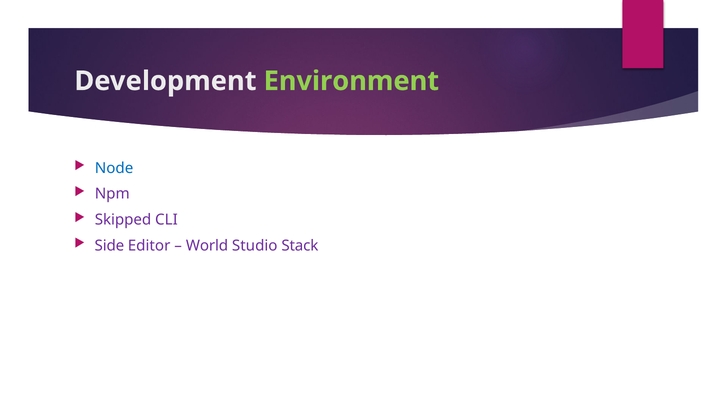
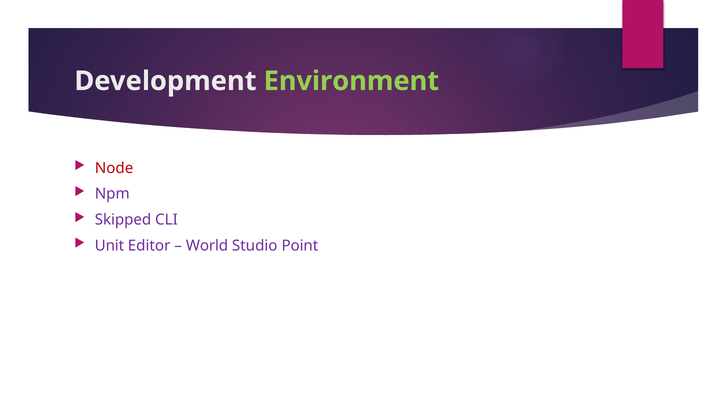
Node colour: blue -> red (114, 168)
Side: Side -> Unit (109, 245)
Stack: Stack -> Point (300, 245)
